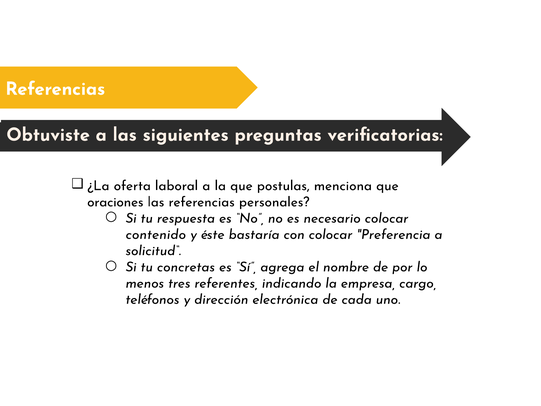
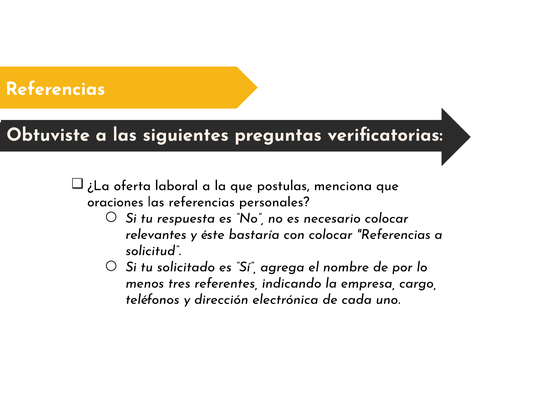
contenido: contenido -> relevantes (156, 234)
colocar Preferencia: Preferencia -> Referencias (394, 234)
concretas: concretas -> solicitado (186, 267)
